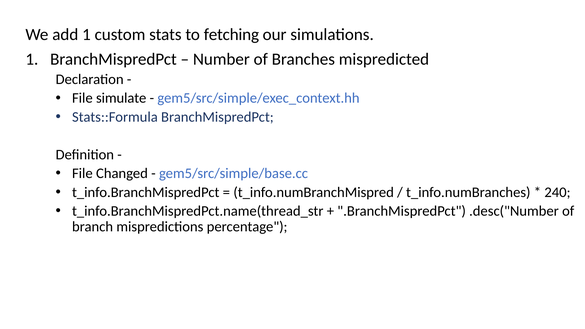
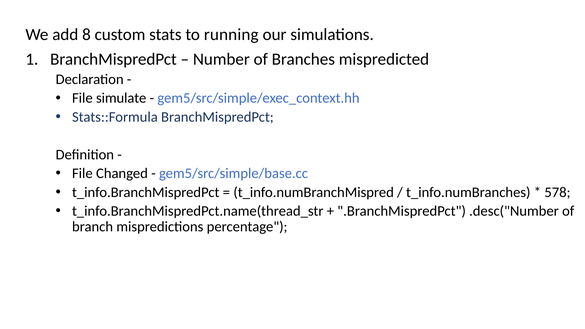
add 1: 1 -> 8 (86, 35)
fetching: fetching -> running (231, 35)
240: 240 -> 578 (557, 192)
